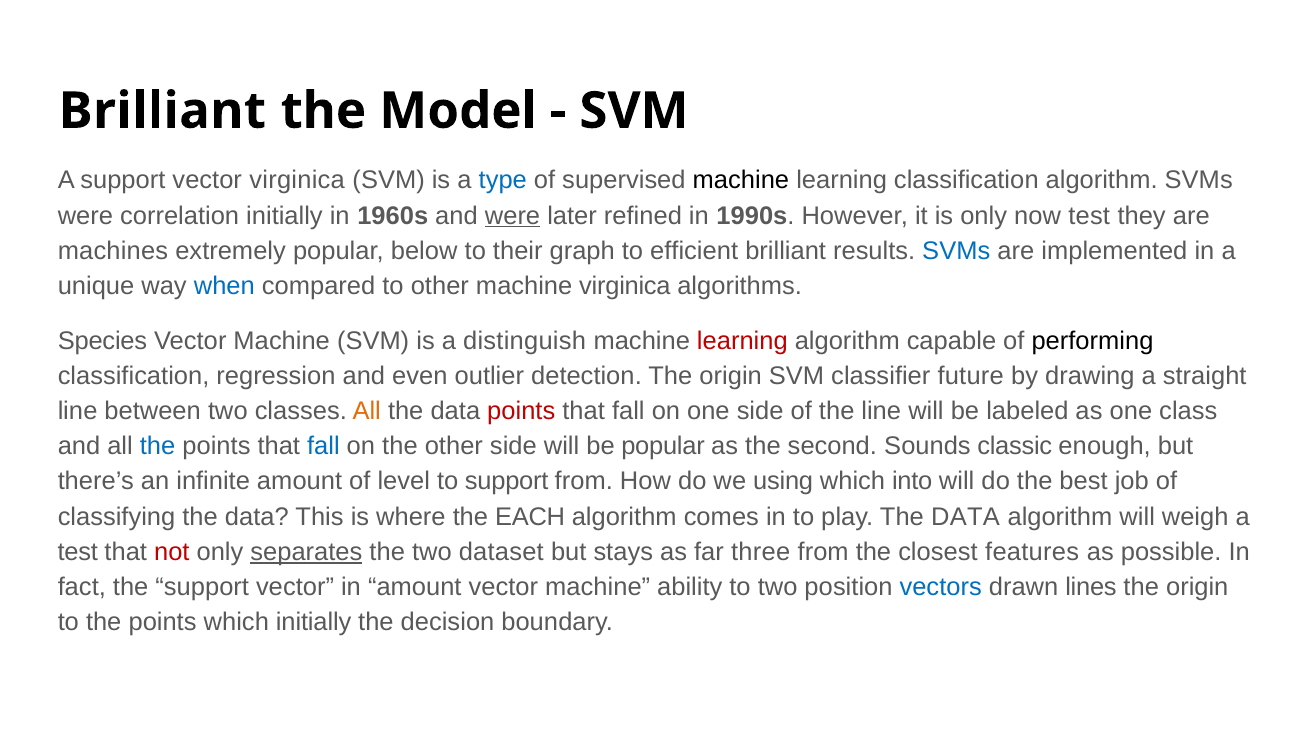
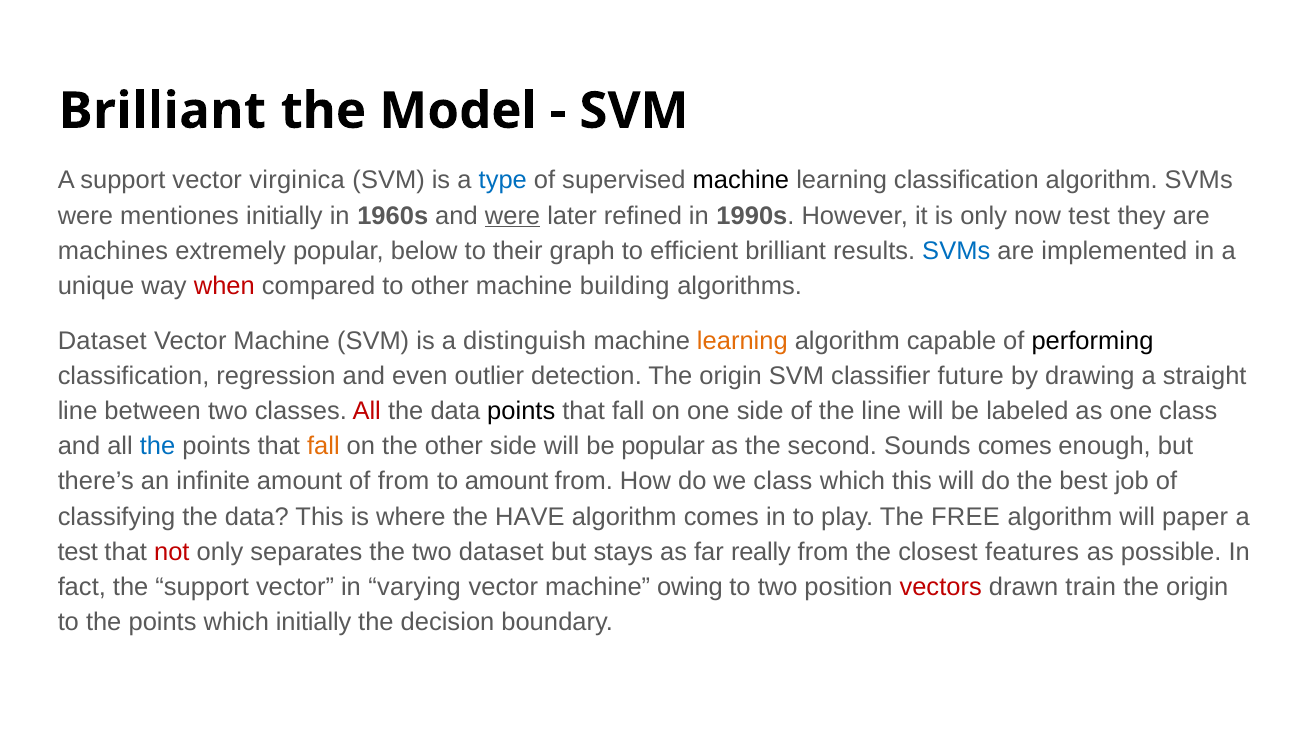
correlation: correlation -> mentiones (180, 216)
when colour: blue -> red (224, 286)
machine virginica: virginica -> building (625, 286)
Species: Species -> Dataset (102, 341)
learning colour: red -> orange (742, 341)
All colour: orange -> red (367, 411)
points colour: red -> black (521, 411)
fall colour: blue -> orange (323, 446)
Sounds classic: classic -> comes (1015, 446)
of level: level -> from (404, 482)
to support: support -> amount (507, 482)
we using: using -> class (783, 482)
which into: into -> this (912, 482)
EACH: EACH -> HAVE (530, 517)
play The DATA: DATA -> FREE (966, 517)
weigh: weigh -> paper (1195, 517)
separates underline: present -> none (306, 552)
three: three -> really (761, 552)
in amount: amount -> varying (415, 587)
ability: ability -> owing (690, 587)
vectors colour: blue -> red (941, 587)
lines: lines -> train (1091, 587)
